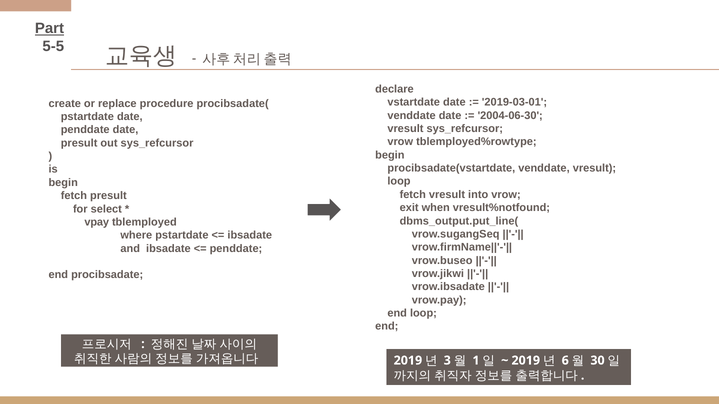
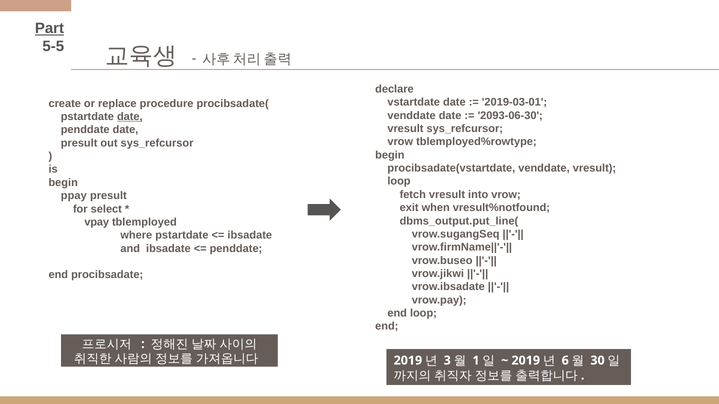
2004-06-30: 2004-06-30 -> 2093-06-30 (510, 116)
date underline: none -> present (130, 117)
fetch: fetch -> ppay (74, 196)
